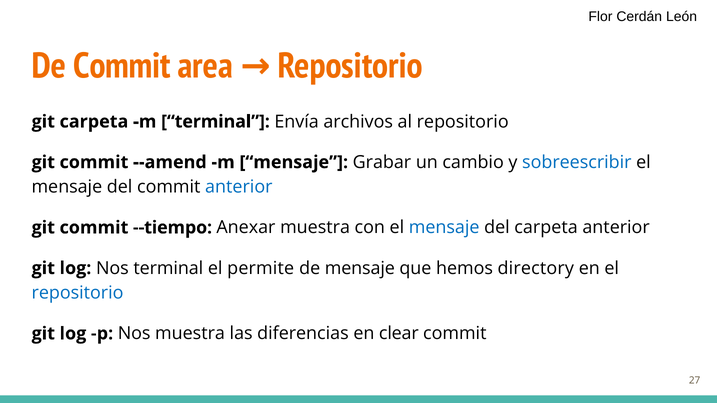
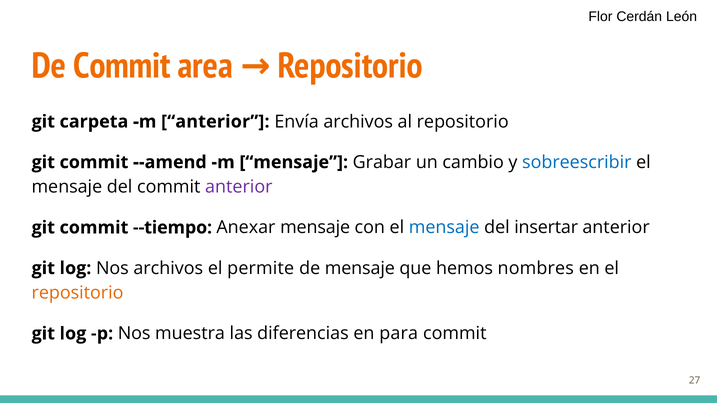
m terminal: terminal -> anterior (215, 122)
anterior colour: blue -> purple (239, 187)
Anexar muestra: muestra -> mensaje (315, 228)
del carpeta: carpeta -> insertar (546, 228)
Nos terminal: terminal -> archivos (168, 268)
directory: directory -> nombres (536, 268)
repositorio colour: blue -> orange (78, 293)
clear: clear -> para (399, 334)
